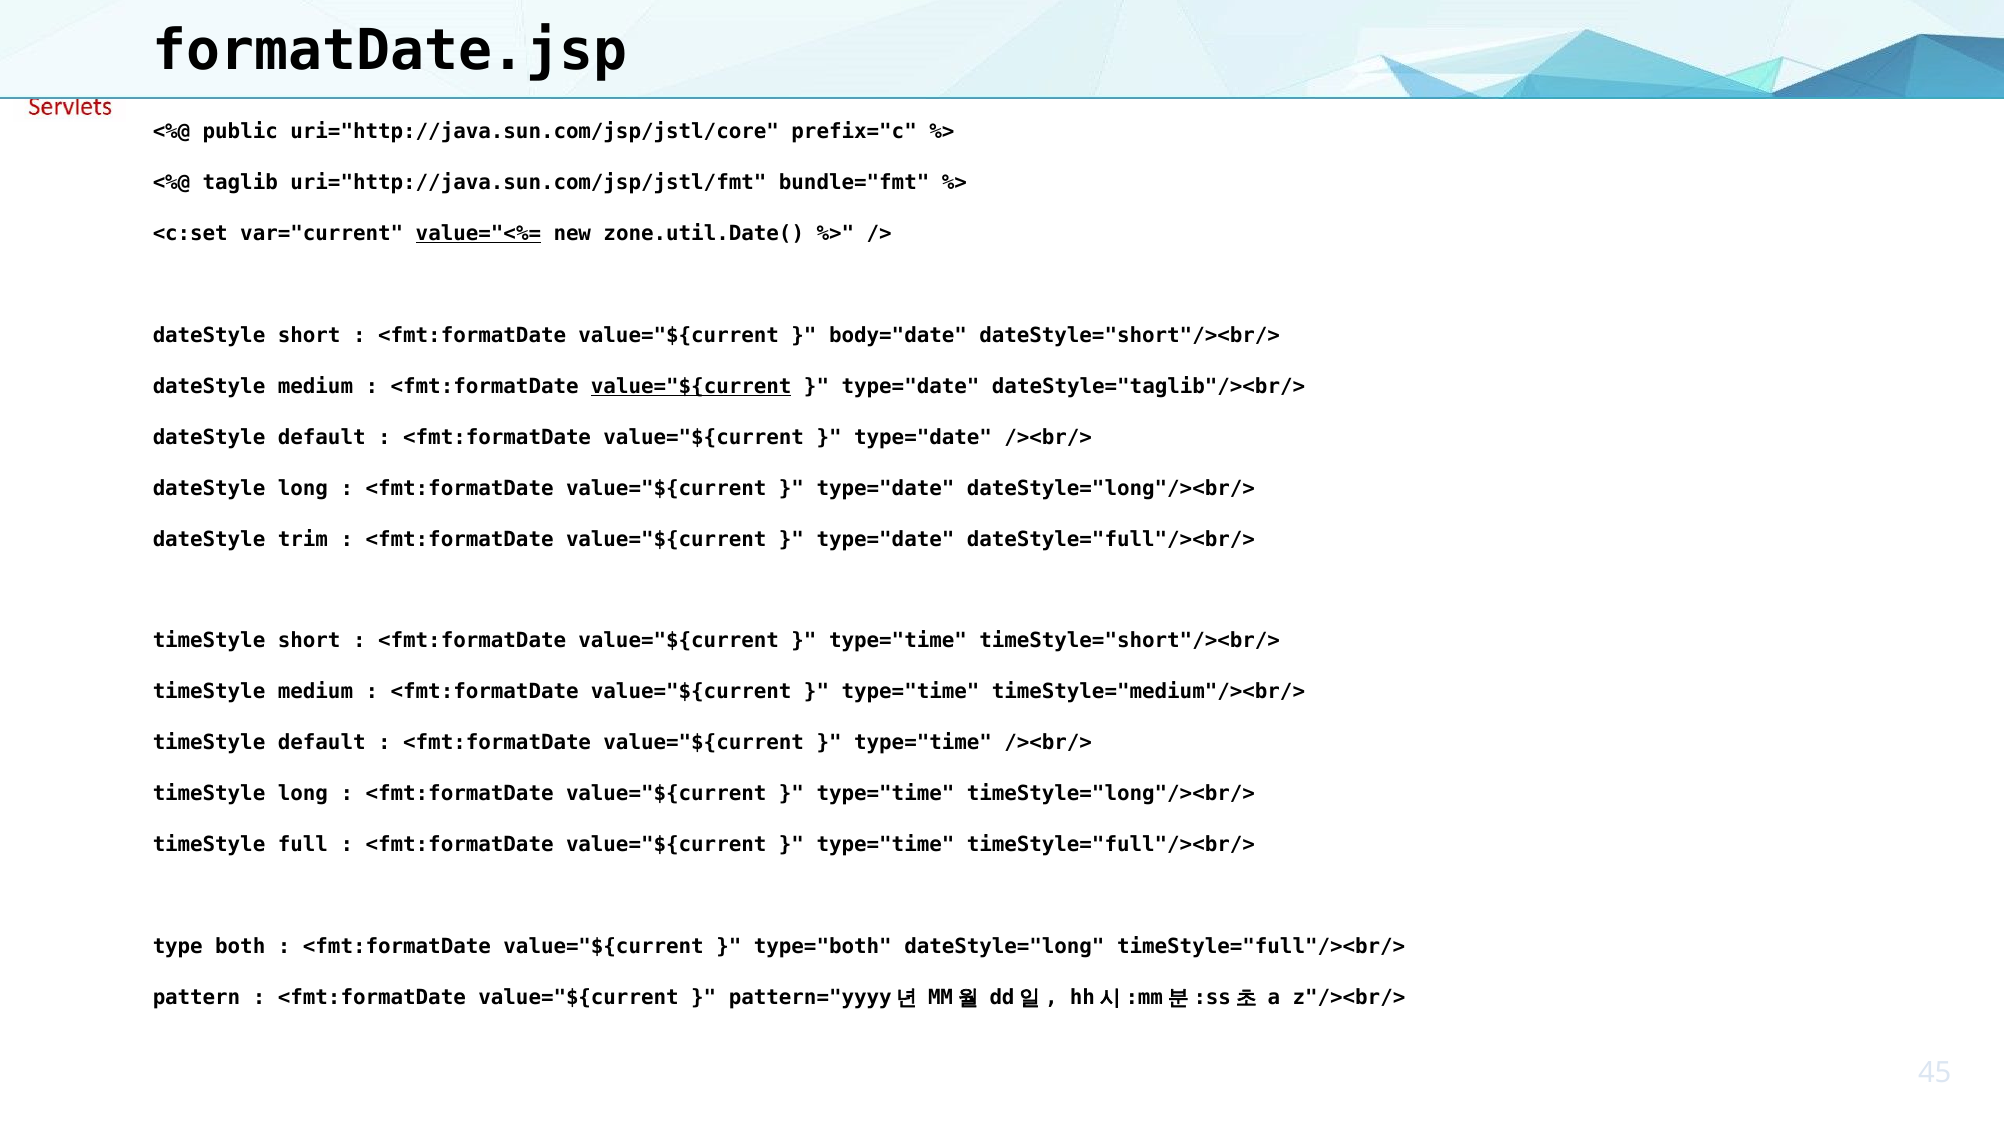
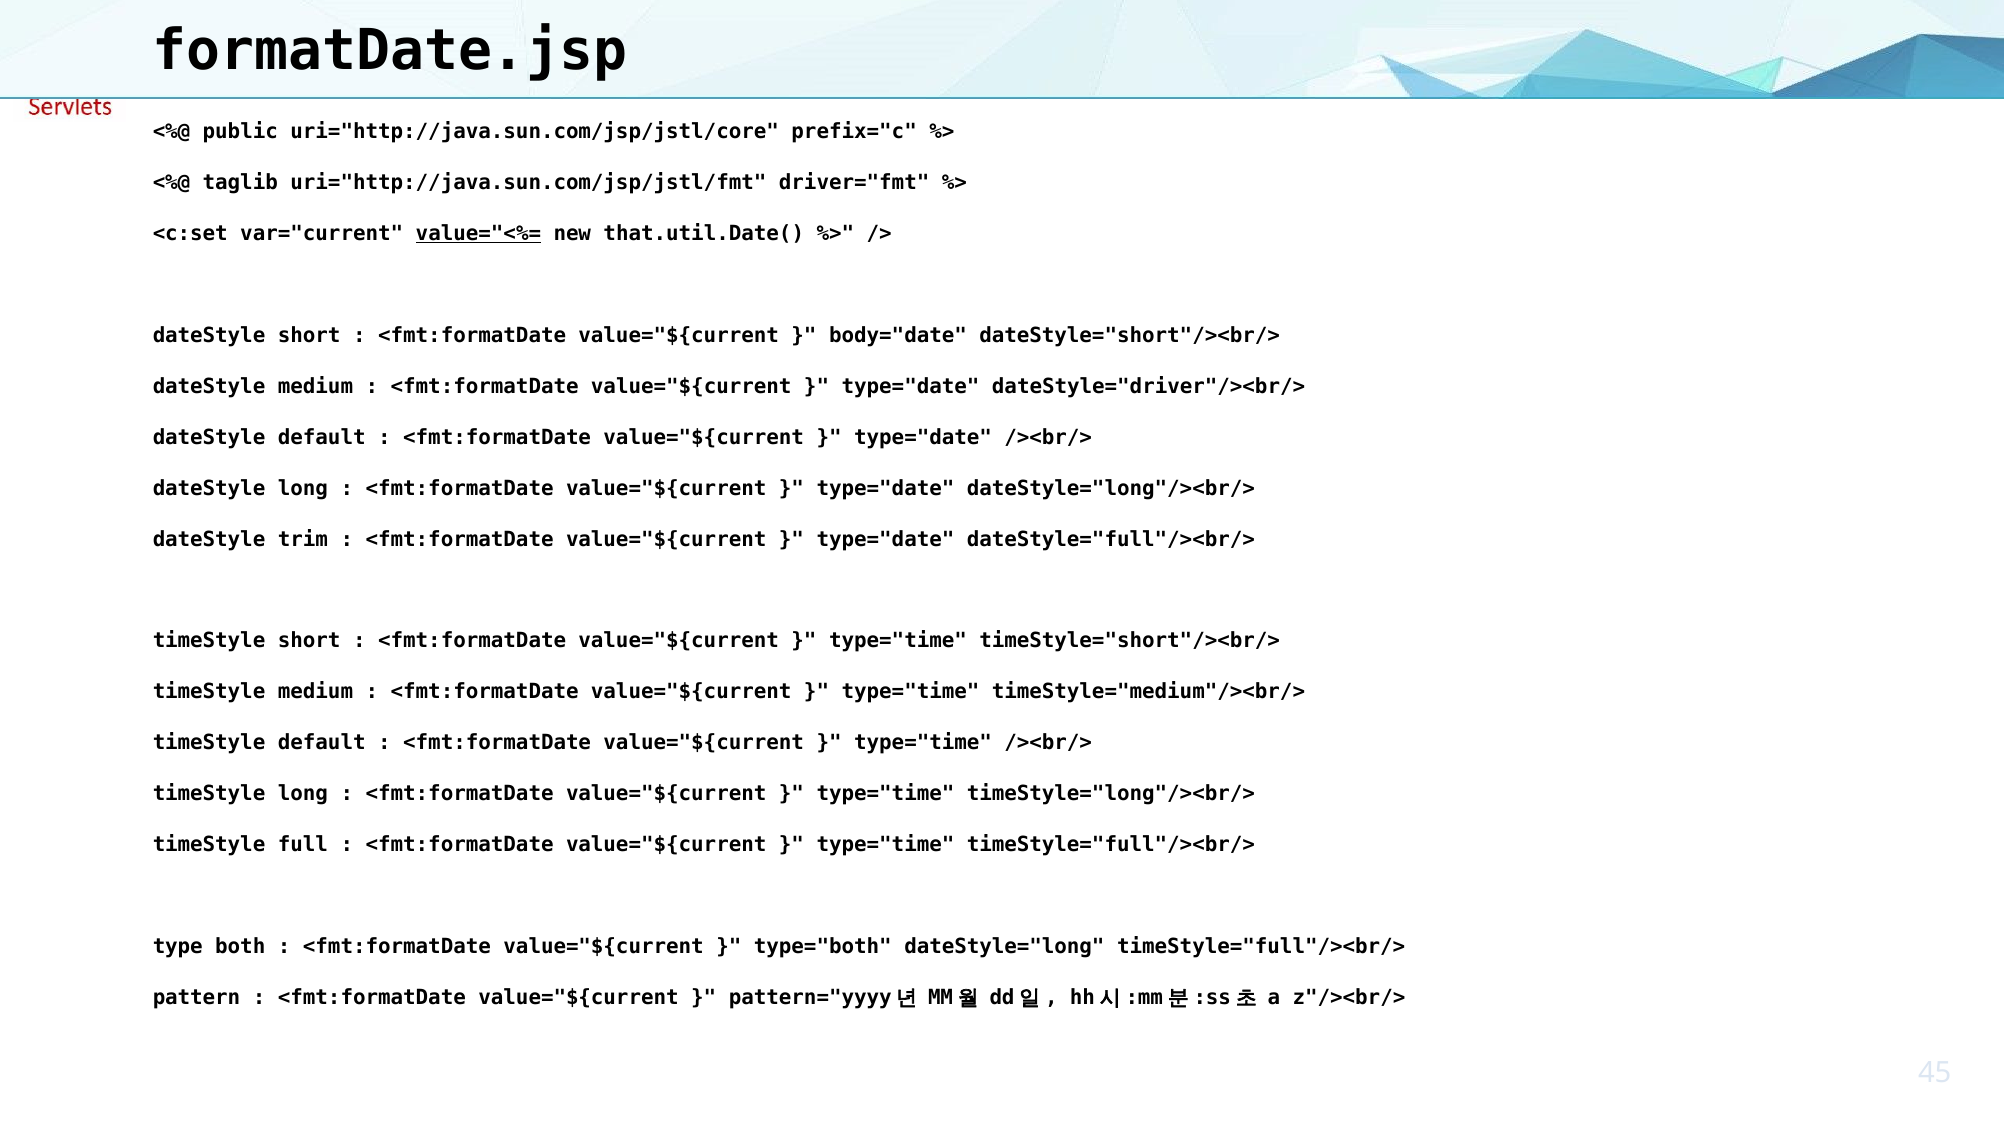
bundle="fmt: bundle="fmt -> driver="fmt (854, 183)
zone.util.Date(: zone.util.Date( -> that.util.Date( (704, 234)
value="${current underline: present -> none (691, 386)
dateStyle="taglib"/><br/>: dateStyle="taglib"/><br/> -> dateStyle="driver"/><br/> (1149, 386)
